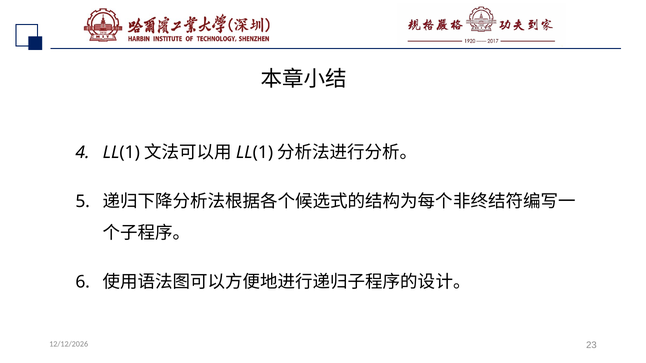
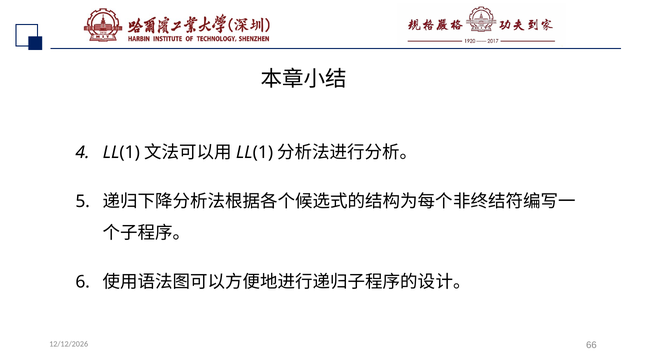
23: 23 -> 66 (591, 346)
